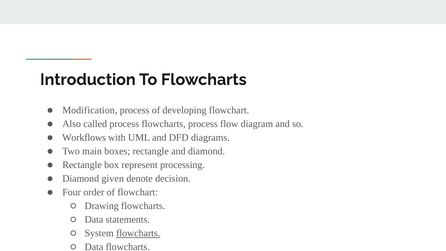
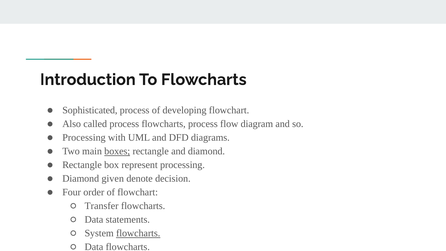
Modification: Modification -> Sophisticated (90, 110)
Workflows: Workflows -> Processing (84, 138)
boxes underline: none -> present (117, 151)
Drawing: Drawing -> Transfer (102, 206)
